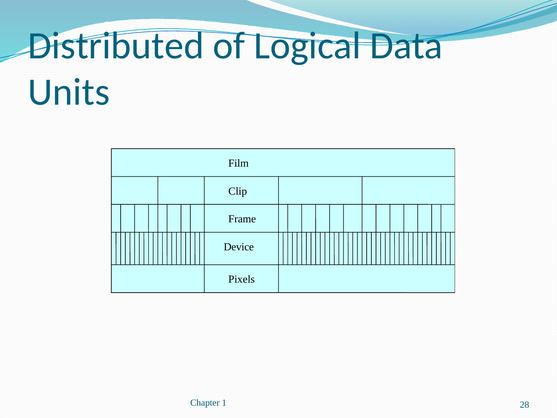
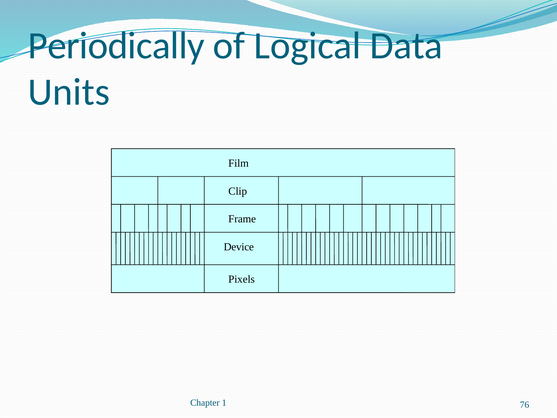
Distributed: Distributed -> Periodically (116, 46)
28: 28 -> 76 (525, 404)
